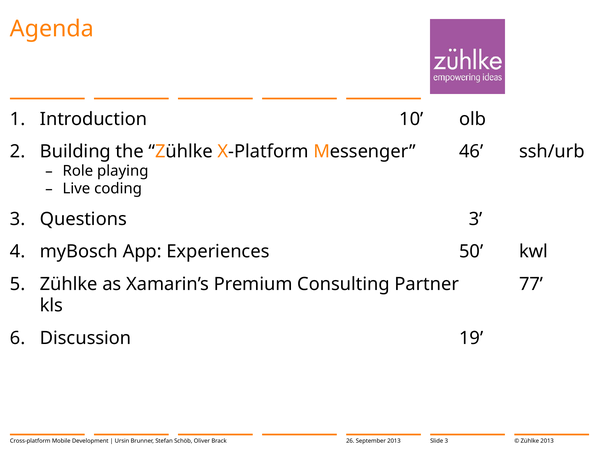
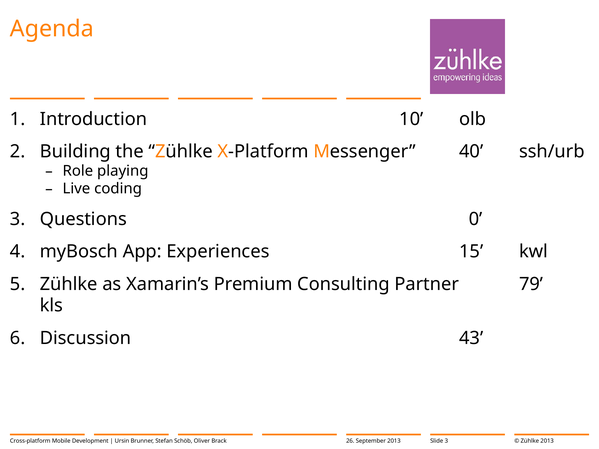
46: 46 -> 40 (471, 152)
Questions 3: 3 -> 0 (475, 219)
50: 50 -> 15 (471, 252)
77: 77 -> 79 (531, 284)
19: 19 -> 43 (471, 338)
